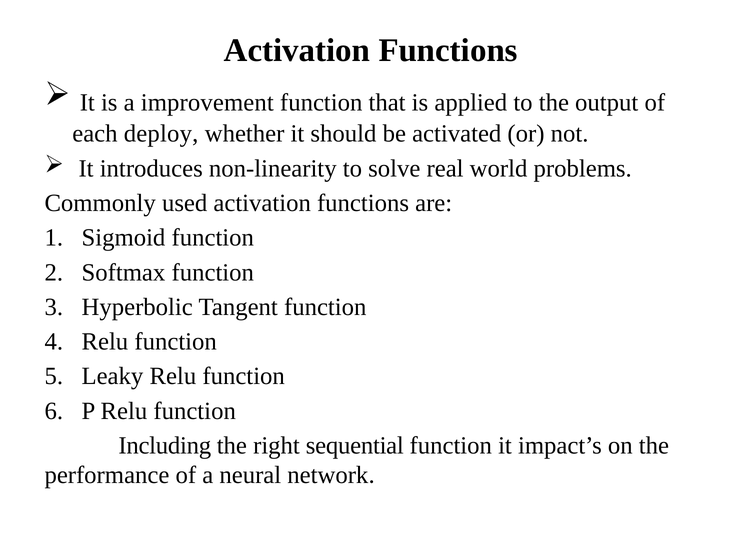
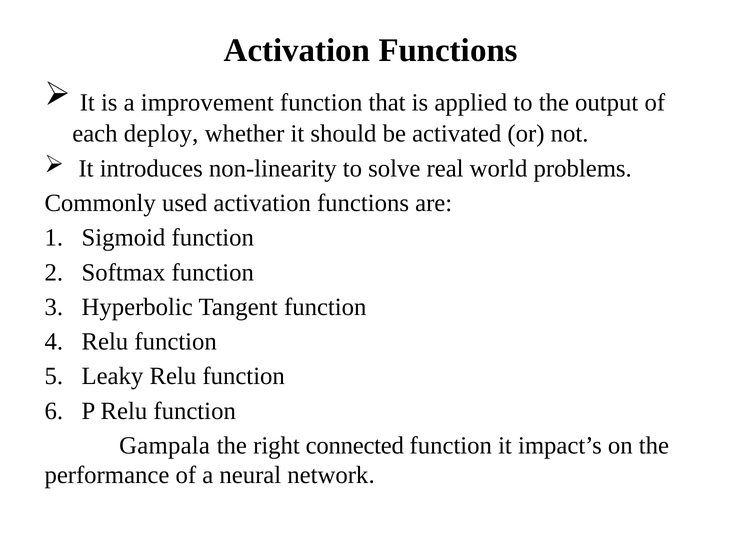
Including: Including -> Gampala (165, 445)
sequential: sequential -> connected (355, 445)
